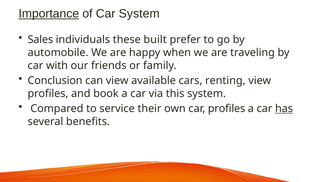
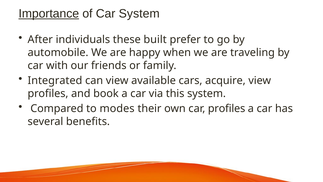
Sales: Sales -> After (40, 40)
Conclusion: Conclusion -> Integrated (55, 80)
renting: renting -> acquire (225, 80)
service: service -> modes (117, 108)
has underline: present -> none (284, 108)
